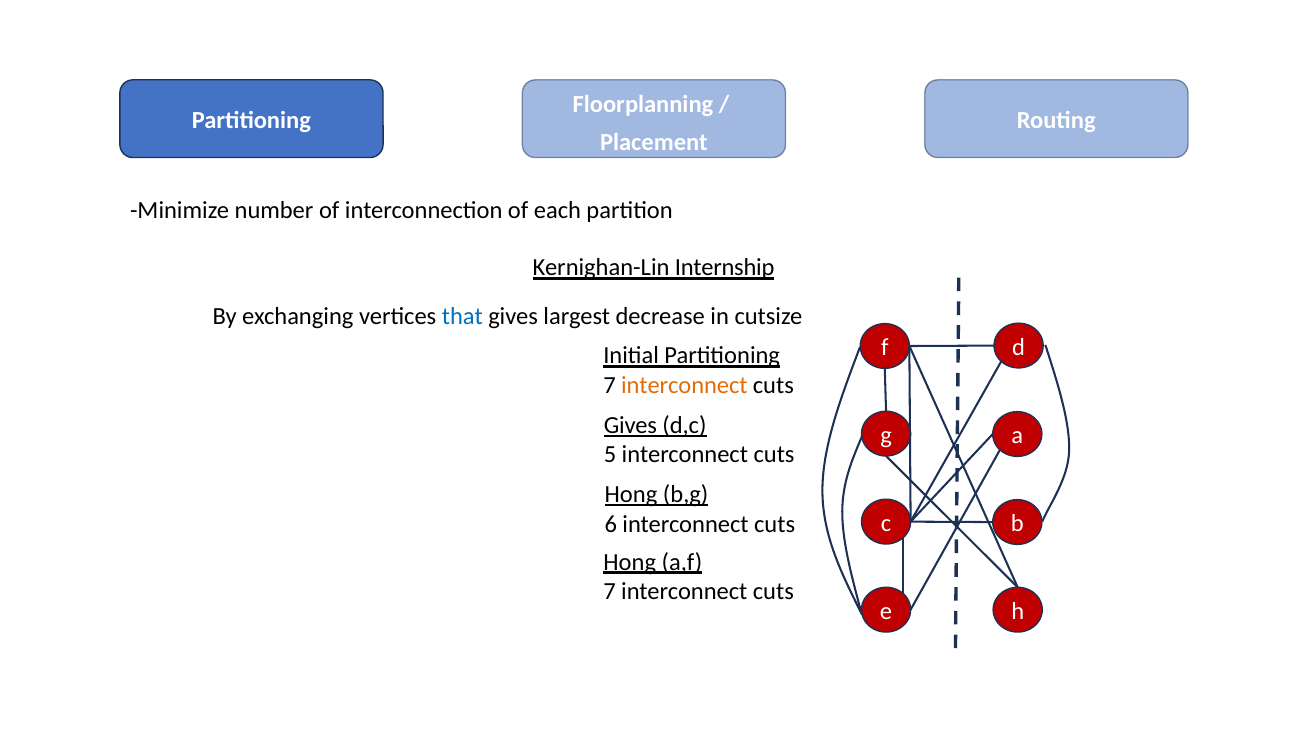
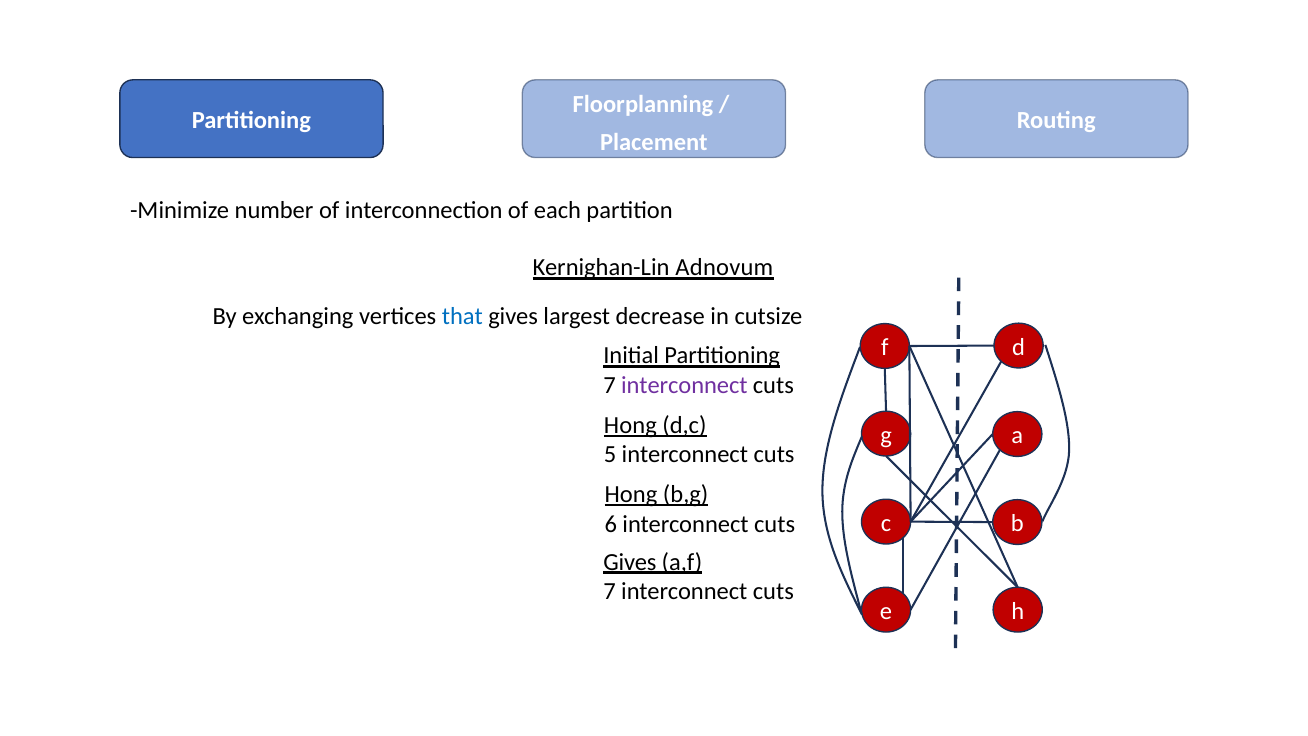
Internship: Internship -> Adnovum (724, 268)
interconnect colour: orange -> purple (684, 385)
Gives: Gives -> Hong (630, 425)
Hong: Hong -> Gives (630, 562)
